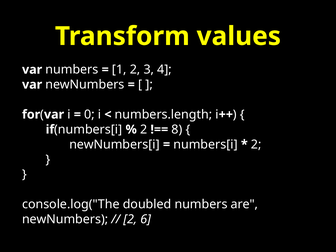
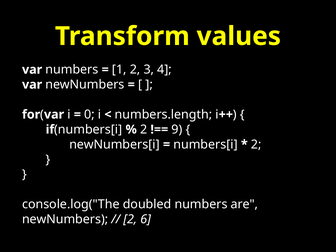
8: 8 -> 9 (177, 129)
